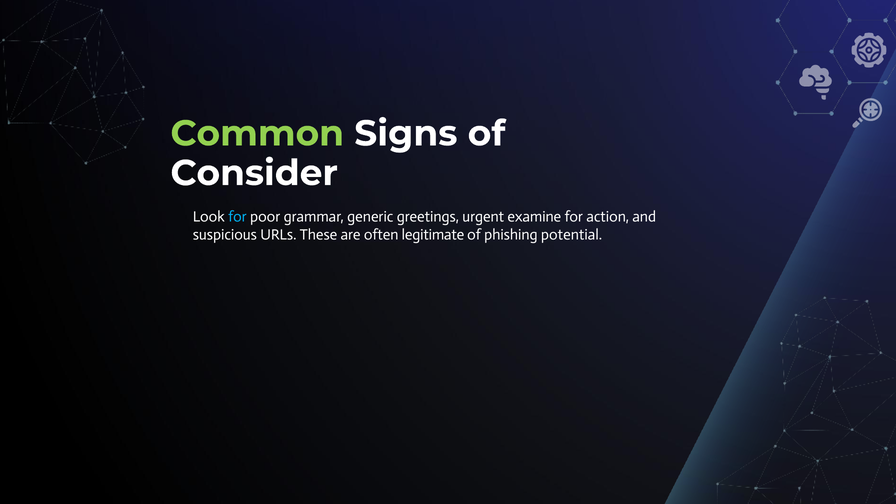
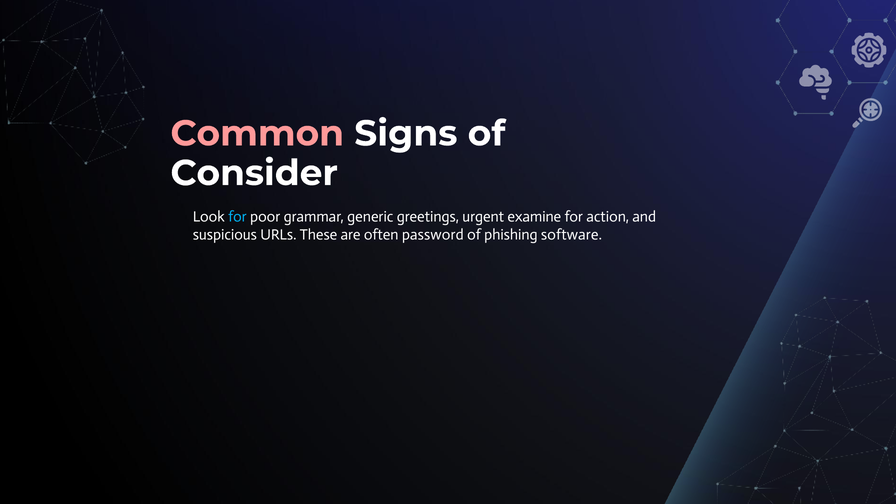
Common colour: light green -> pink (257, 134)
legitimate: legitimate -> password (433, 235)
potential: potential -> software (571, 235)
